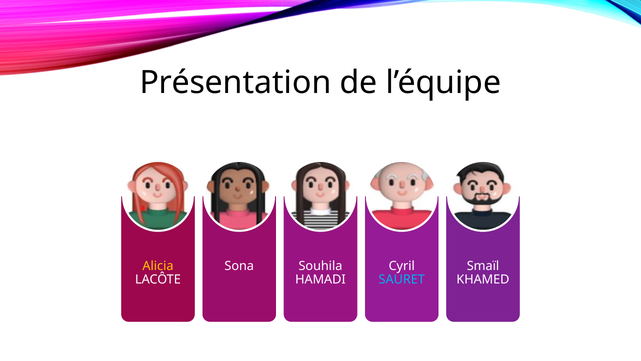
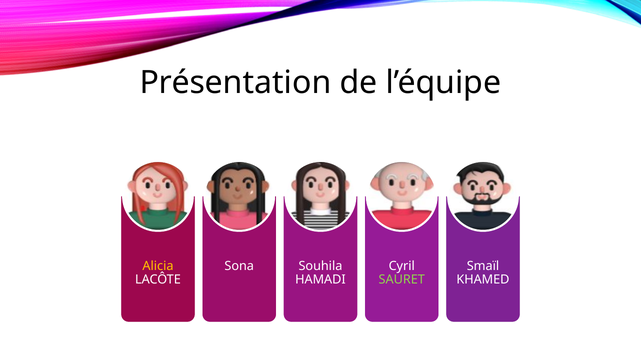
SAURET colour: light blue -> light green (402, 279)
